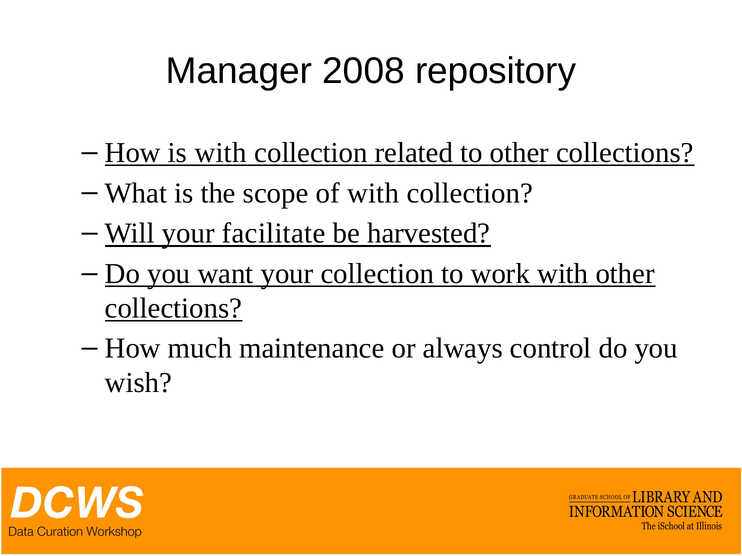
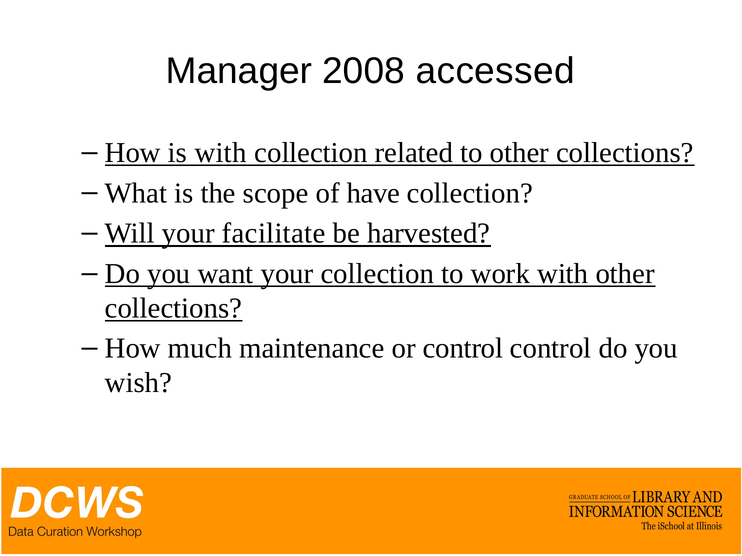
repository: repository -> accessed (495, 71)
of with: with -> have (373, 193)
or always: always -> control (463, 349)
